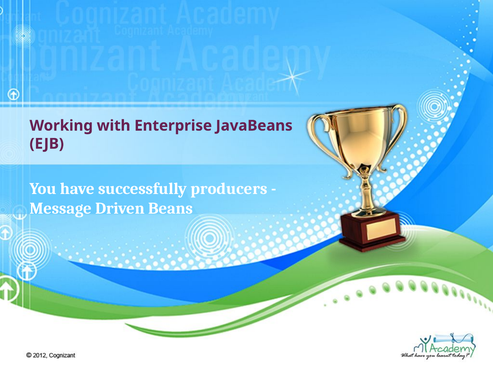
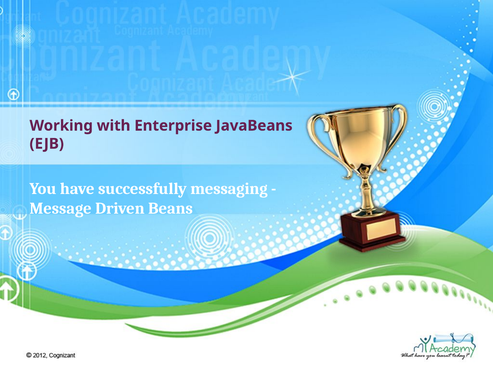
producers: producers -> messaging (229, 188)
